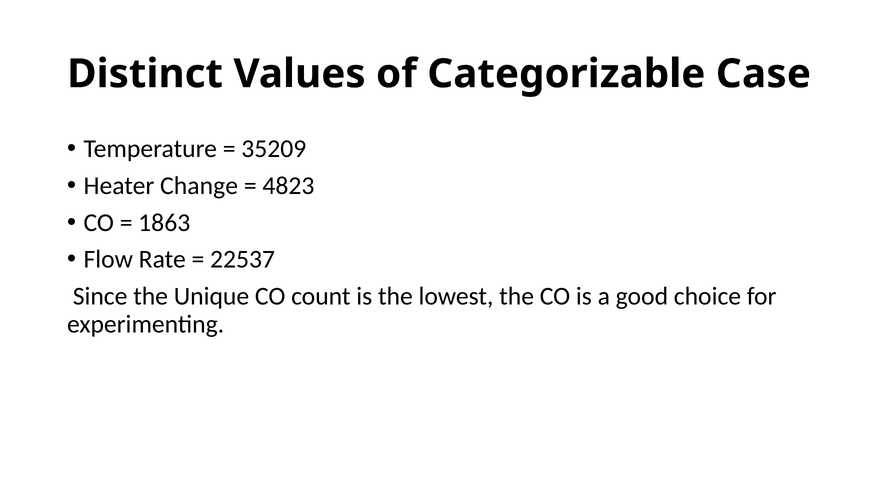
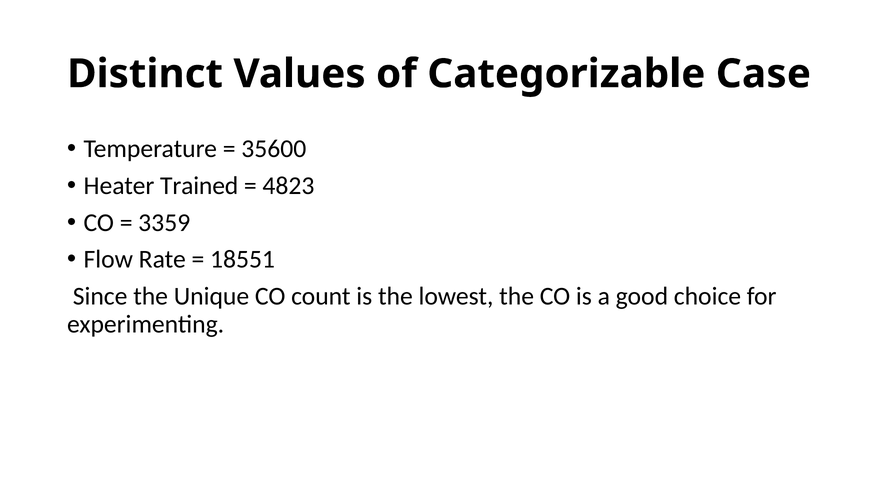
35209: 35209 -> 35600 (274, 149)
Change: Change -> Trained (199, 186)
1863: 1863 -> 3359 (164, 223)
22537: 22537 -> 18551 (243, 259)
